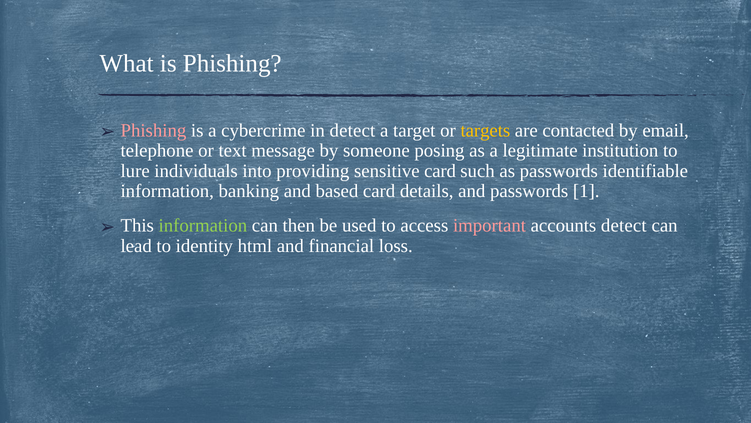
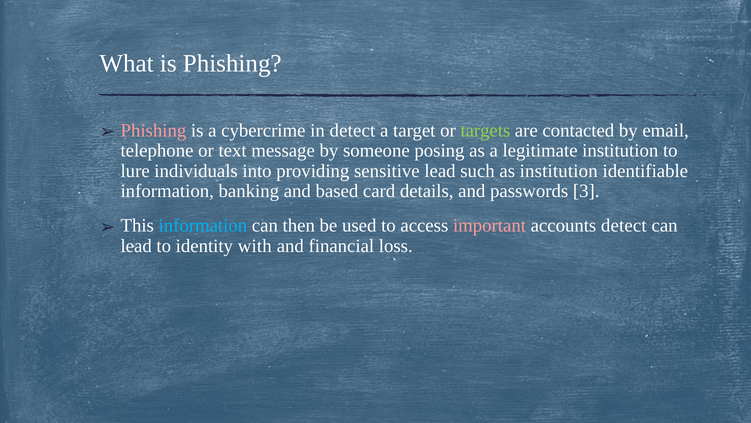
targets colour: yellow -> light green (485, 130)
sensitive card: card -> lead (440, 171)
as passwords: passwords -> institution (559, 171)
1: 1 -> 3 (586, 191)
information colour: light green -> light blue (203, 225)
html: html -> with (255, 246)
